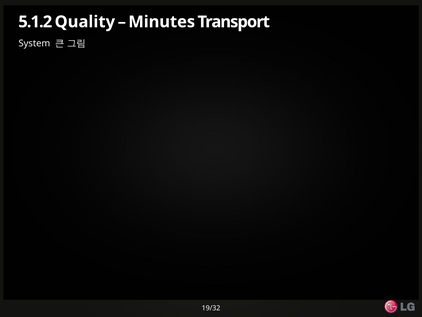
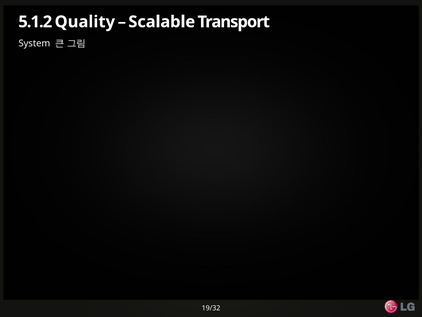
Minutes: Minutes -> Scalable (162, 22)
